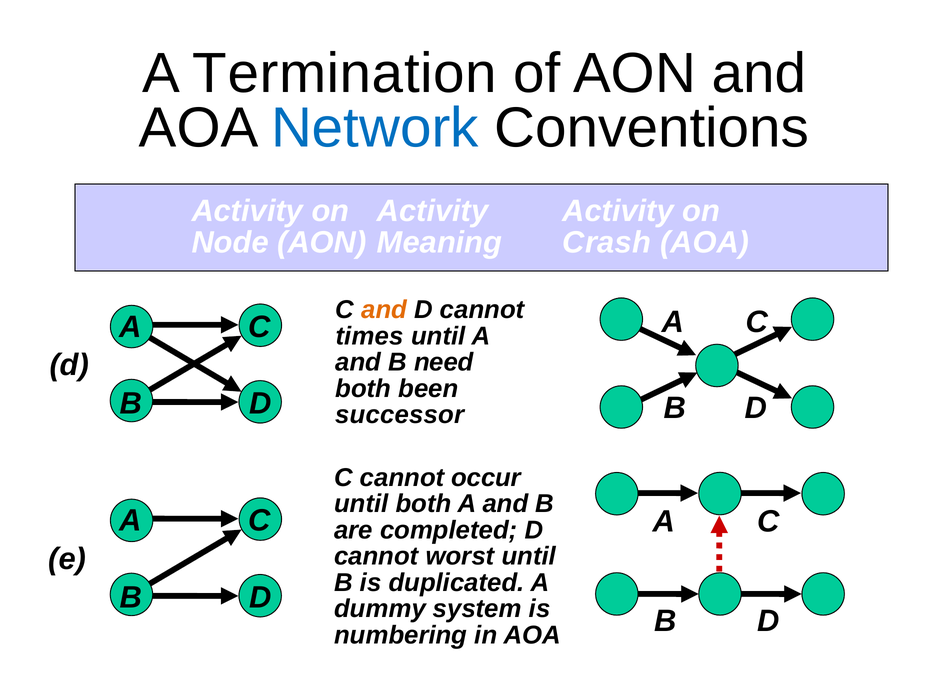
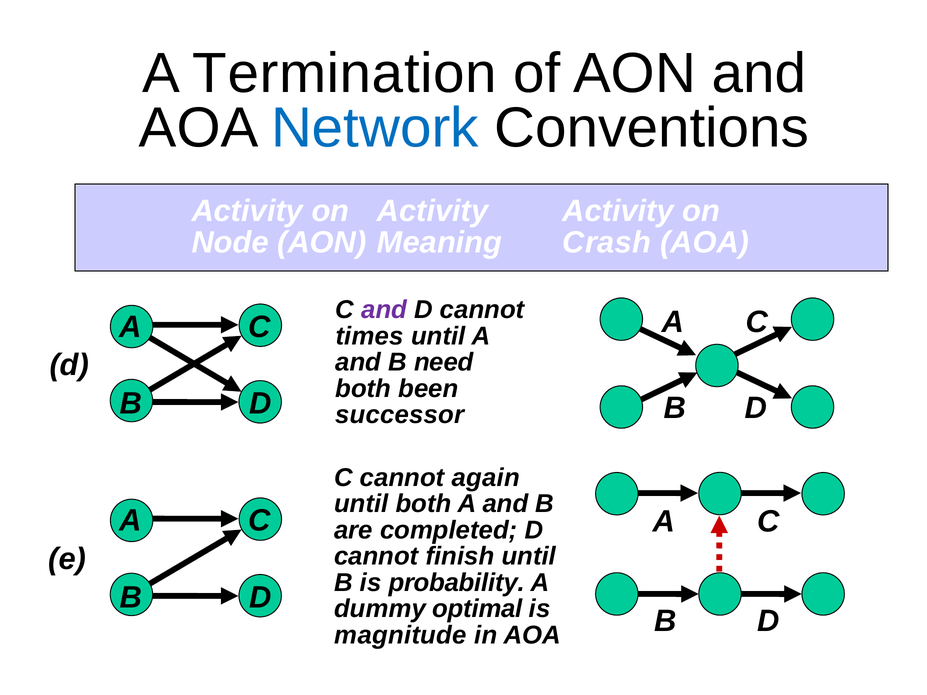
and colour: orange -> purple (384, 310)
occur: occur -> again (486, 478)
worst: worst -> finish (460, 557)
duplicated: duplicated -> probability (457, 583)
system: system -> optimal (477, 609)
numbering: numbering -> magnitude (401, 635)
